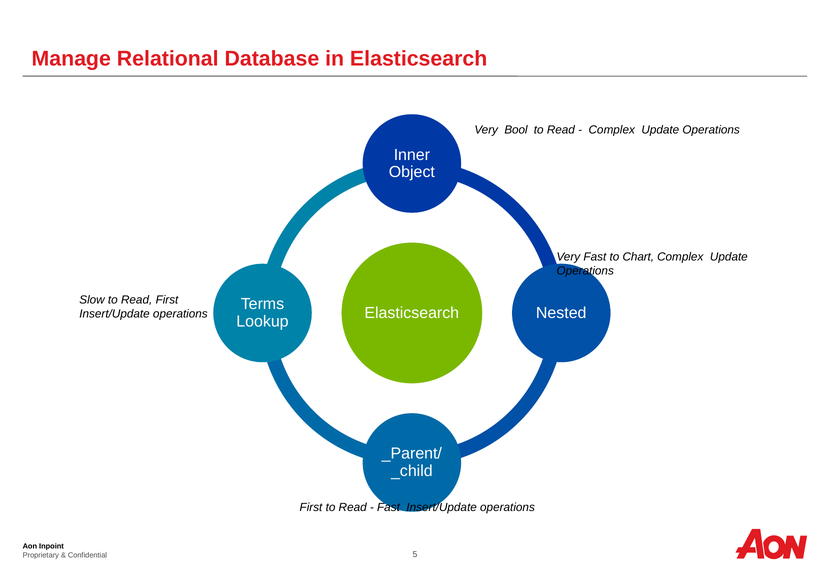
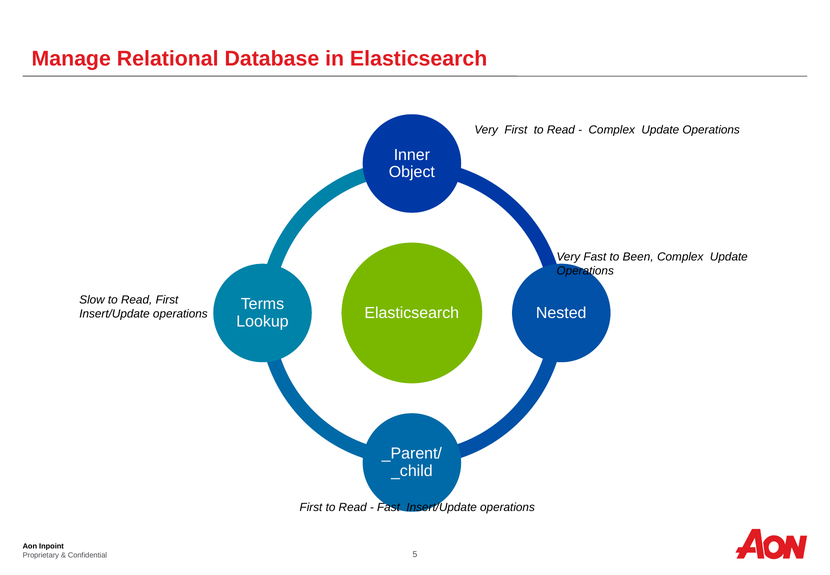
Very Bool: Bool -> First (516, 130)
Chart: Chart -> Been (638, 257)
